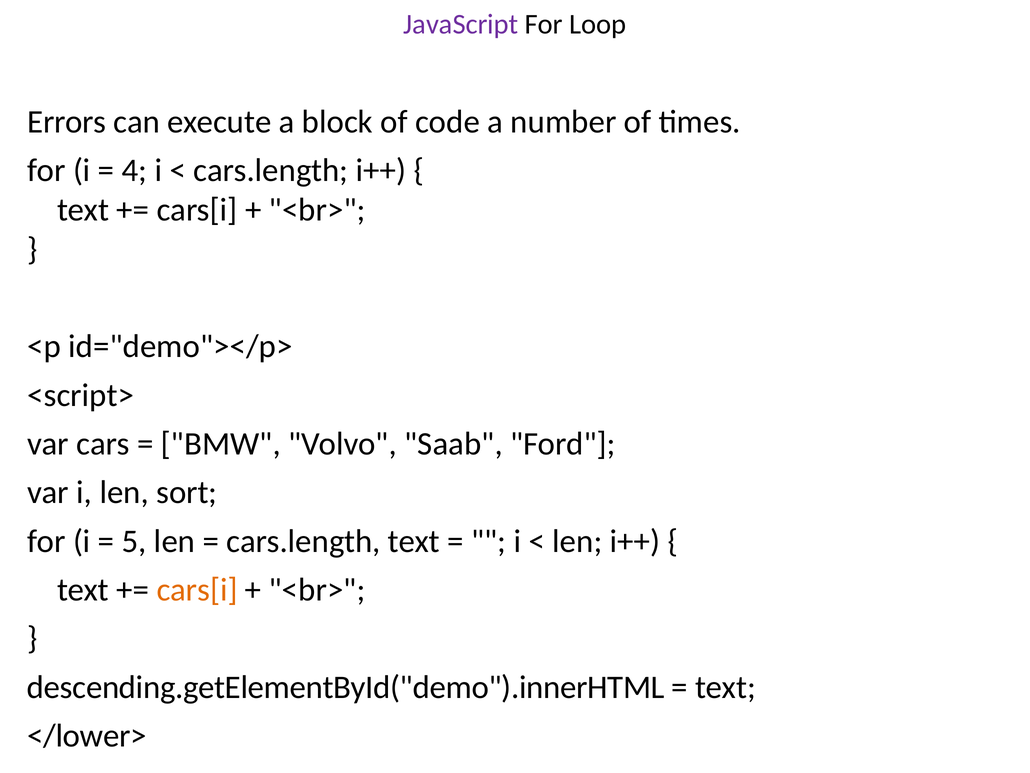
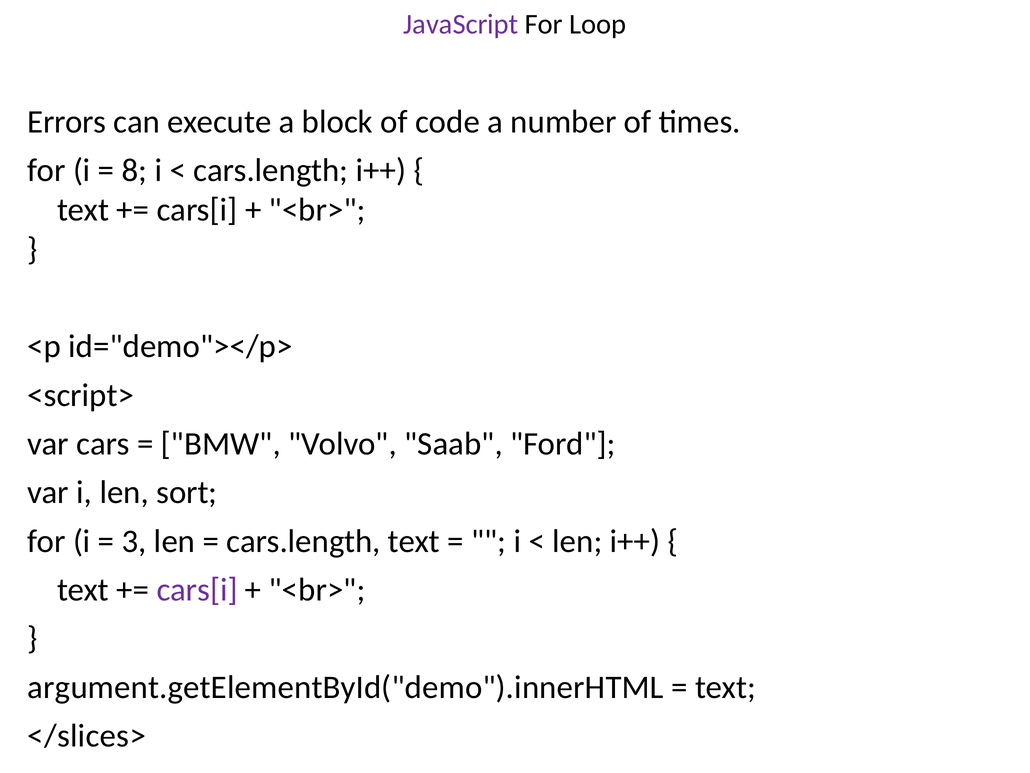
4: 4 -> 8 (134, 170)
5: 5 -> 3 (134, 541)
cars[i colour: orange -> purple (197, 589)
descending.getElementById("demo").innerHTML: descending.getElementById("demo").innerHTML -> argument.getElementById("demo").innerHTML (346, 687)
</lower>: </lower> -> </slices> (87, 735)
